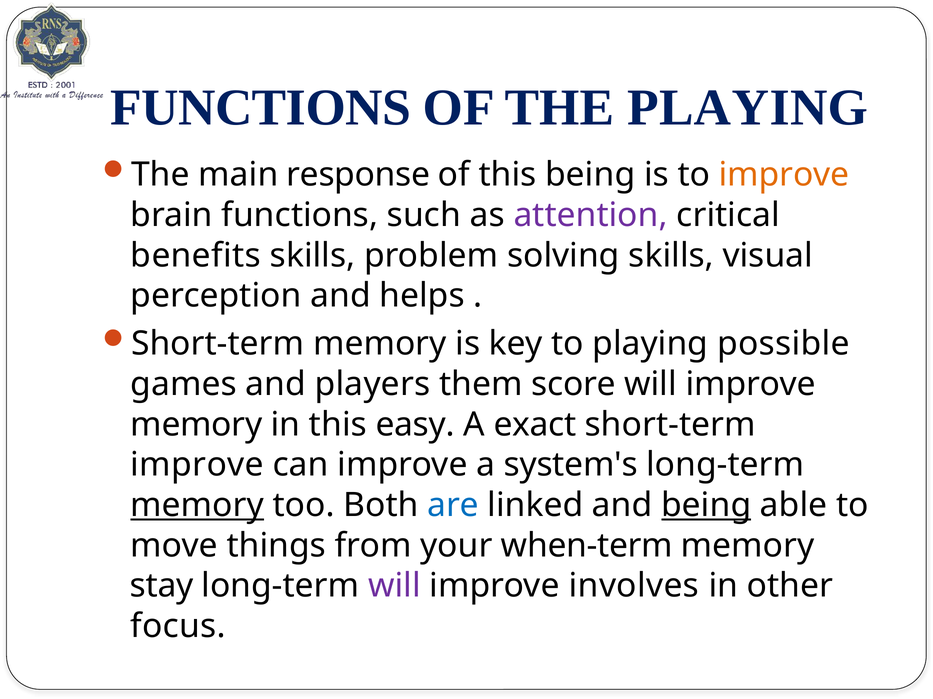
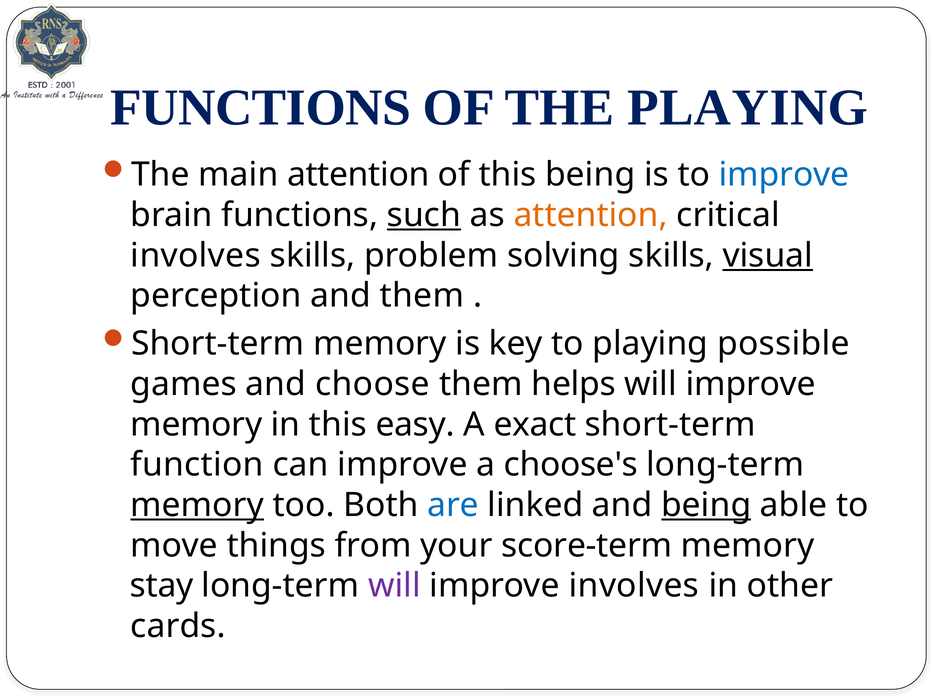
main response: response -> attention (358, 175)
improve colour: orange -> blue (784, 175)
such underline: none -> present (424, 215)
attention colour: purple -> orange (591, 215)
benefits: benefits -> involves (196, 256)
visual underline: none -> present (768, 256)
and helps: helps -> them (422, 296)
players: players -> choose (372, 384)
score: score -> helps (574, 384)
improve: improve -> function (197, 465)
system's: system's -> choose's (571, 465)
when-term: when-term -> score-term (587, 546)
focus: focus -> cards (178, 627)
